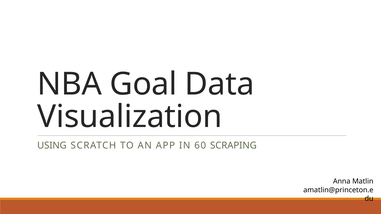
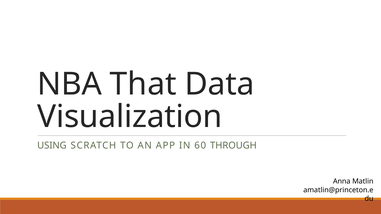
Goal: Goal -> That (143, 84)
SCRAPING: SCRAPING -> THROUGH (233, 146)
